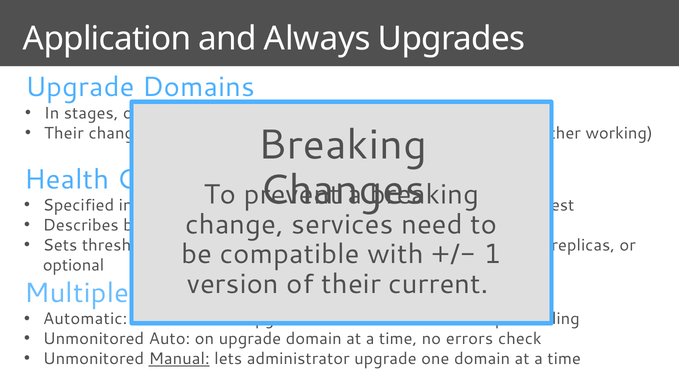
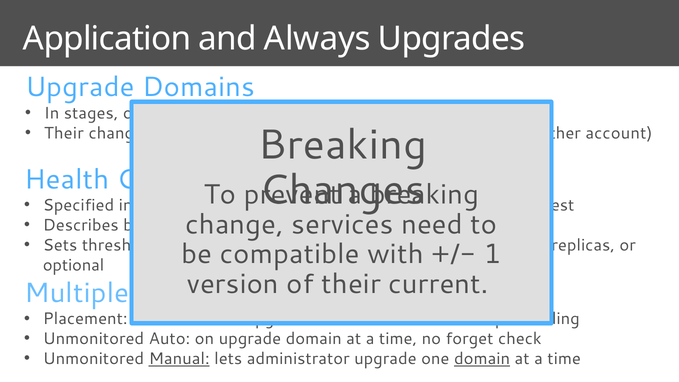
working: working -> account (619, 133)
Automatic: Automatic -> Placement (85, 319)
errors: errors -> forget (470, 339)
domain underline: none -> present (482, 359)
